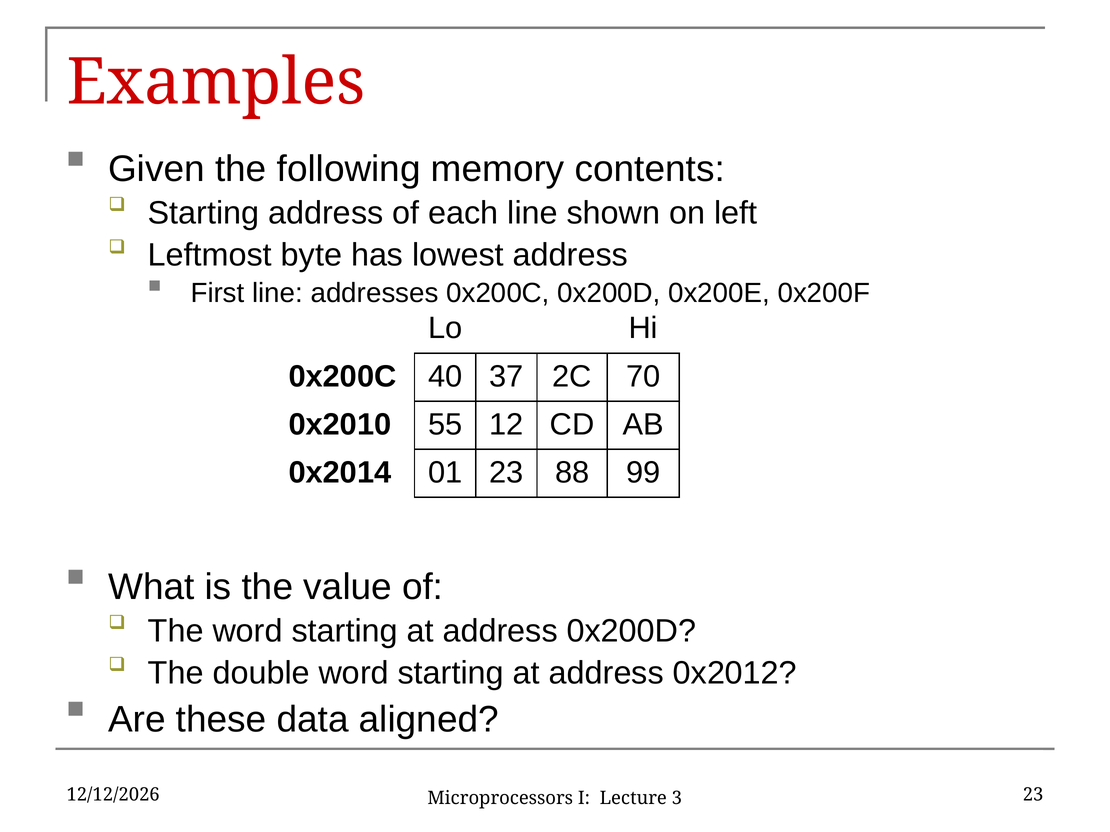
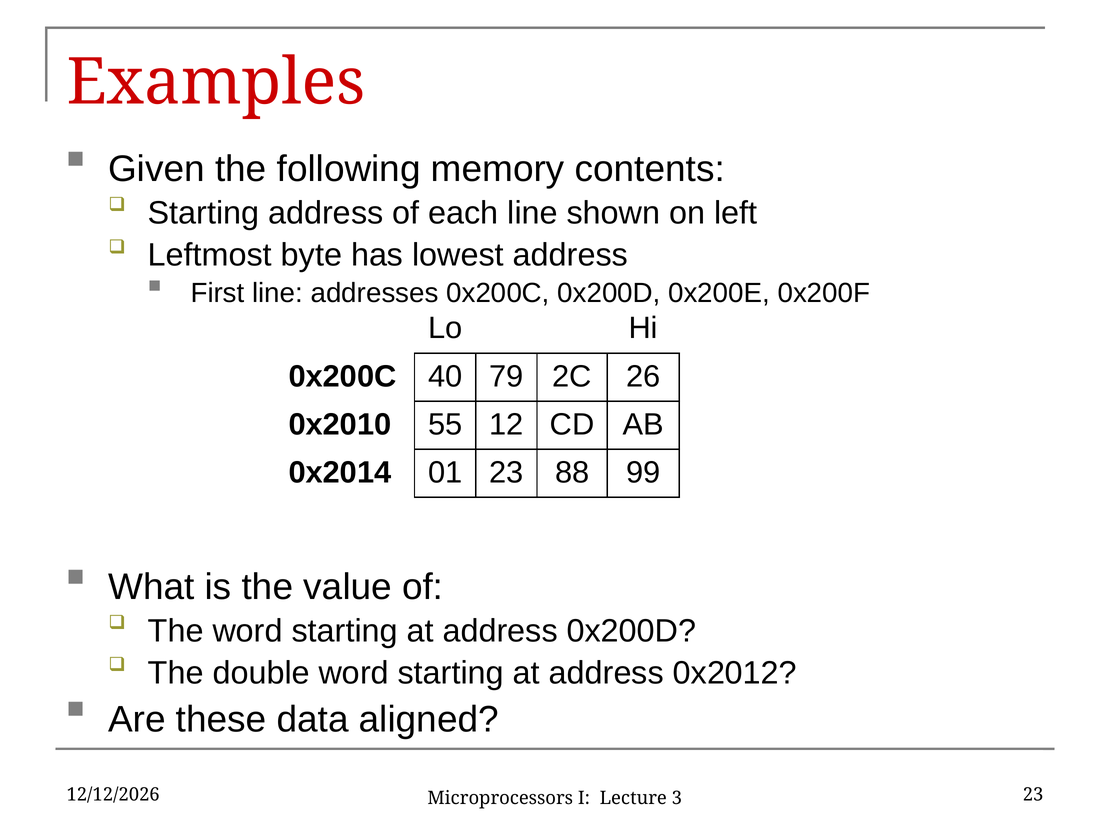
37: 37 -> 79 (506, 377)
70: 70 -> 26 (643, 377)
